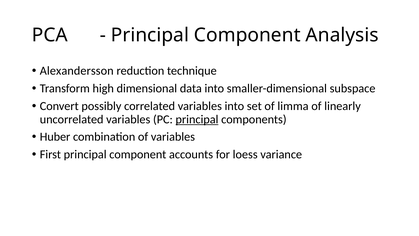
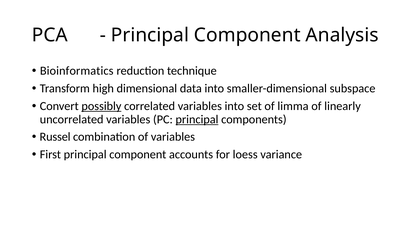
Alexandersson: Alexandersson -> Bioinformatics (77, 71)
possibly underline: none -> present (101, 106)
Huber: Huber -> Russel (55, 137)
